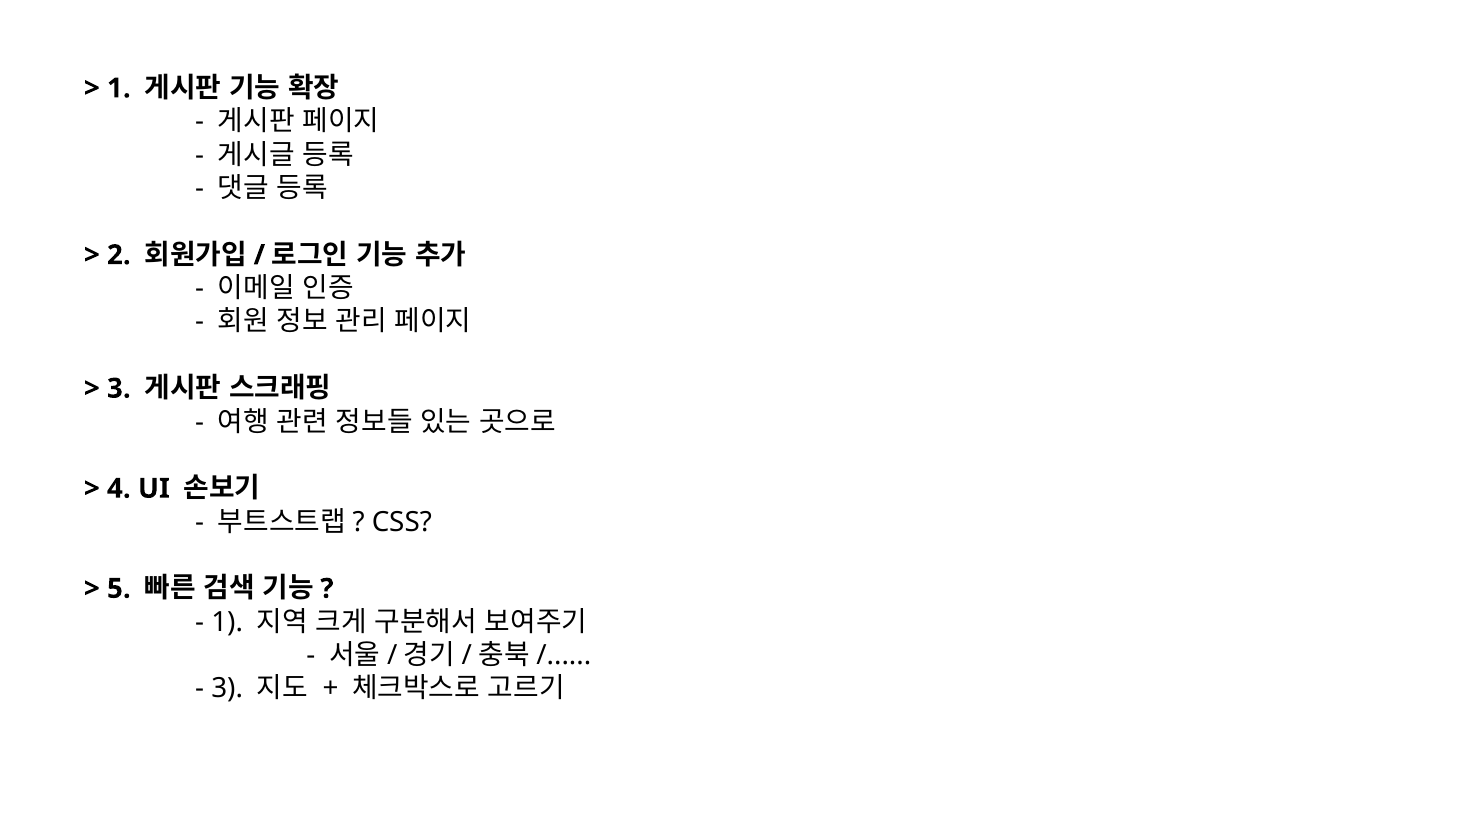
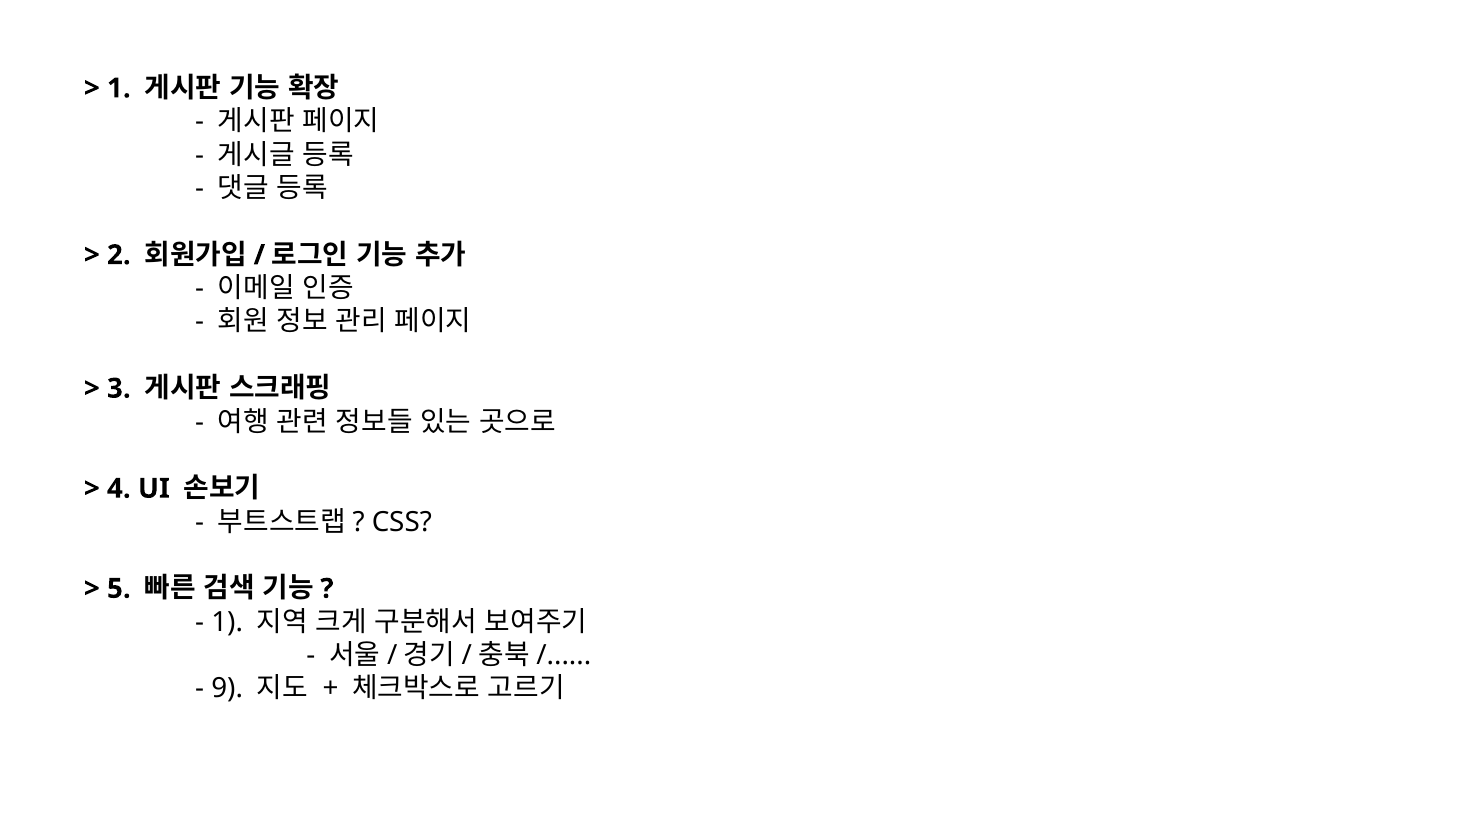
3: 3 -> 9 (227, 689)
